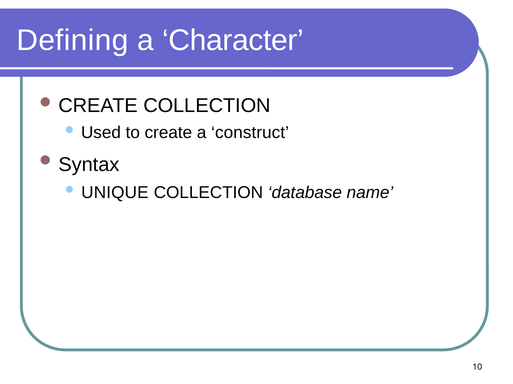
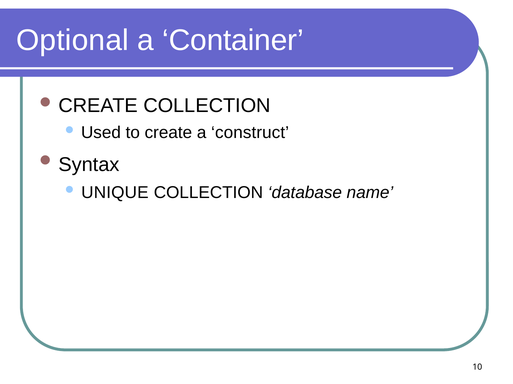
Defining: Defining -> Optional (72, 41)
Character: Character -> Container (233, 41)
